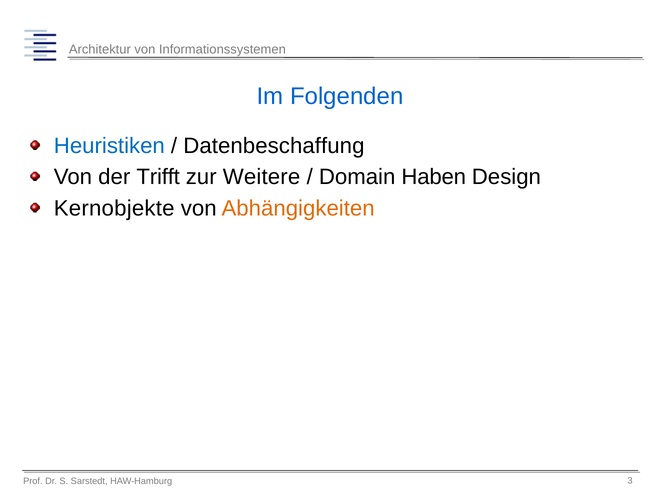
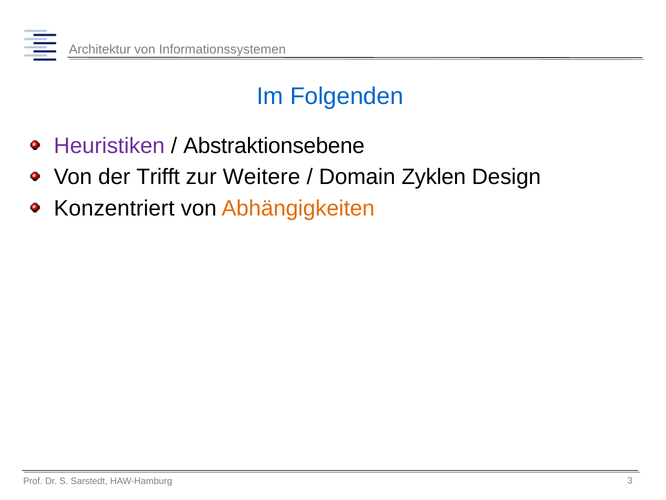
Heuristiken colour: blue -> purple (109, 146)
Datenbeschaffung: Datenbeschaffung -> Abstraktionsebene (274, 146)
Haben: Haben -> Zyklen (434, 177)
Kernobjekte: Kernobjekte -> Konzentriert (114, 208)
